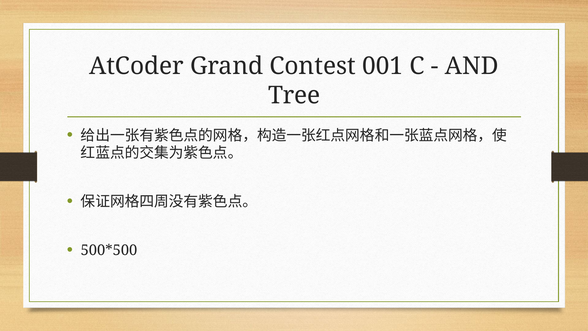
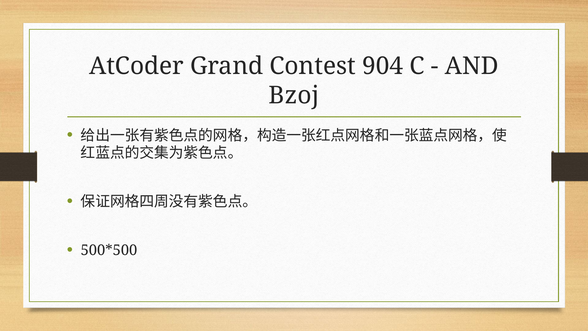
001: 001 -> 904 (383, 66)
Tree: Tree -> Bzoj (294, 95)
